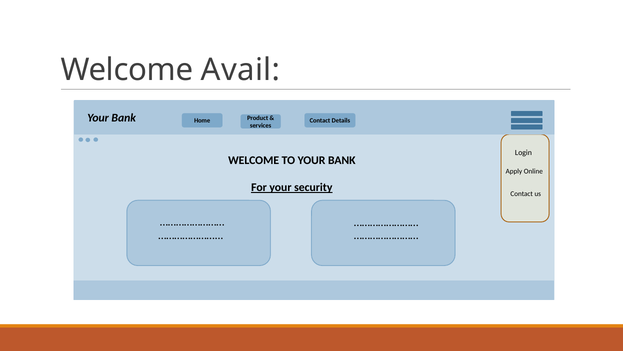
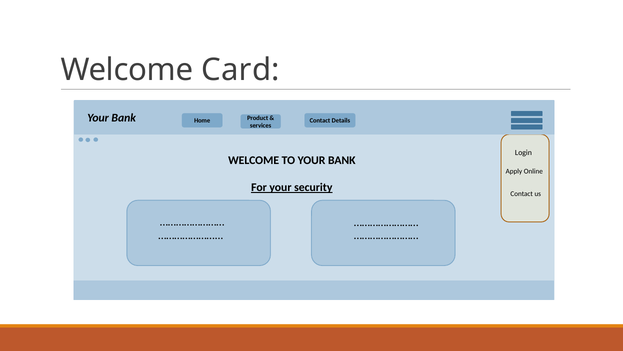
Avail: Avail -> Card (240, 70)
